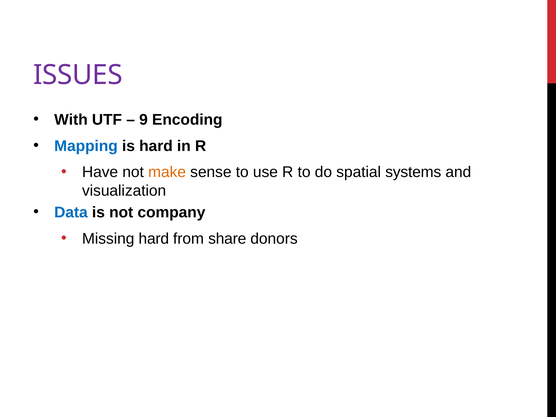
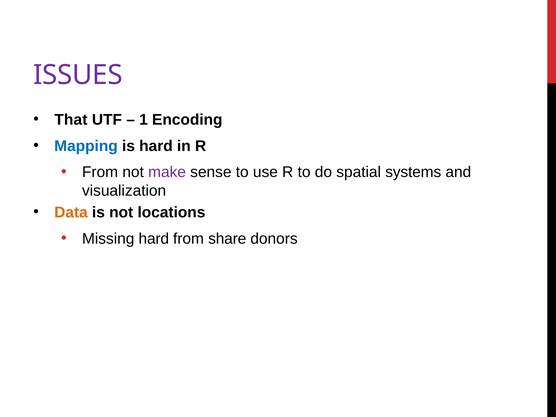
With: With -> That (71, 120)
9: 9 -> 1 (144, 120)
Have: Have -> From (100, 172)
make colour: orange -> purple (167, 172)
Data colour: blue -> orange (71, 212)
company: company -> locations (171, 212)
